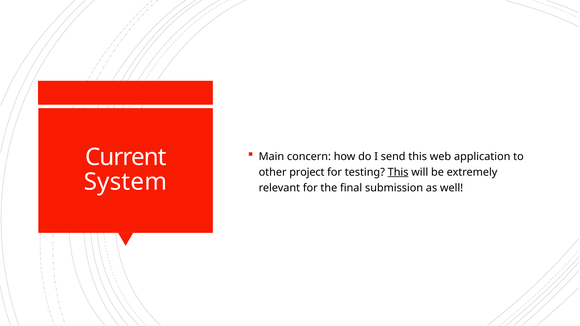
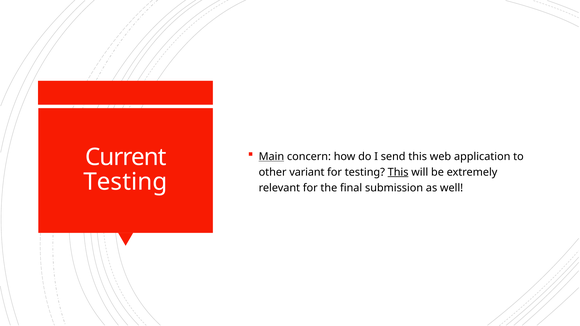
Main underline: none -> present (271, 157)
project: project -> variant (307, 172)
System: System -> Testing (125, 182)
